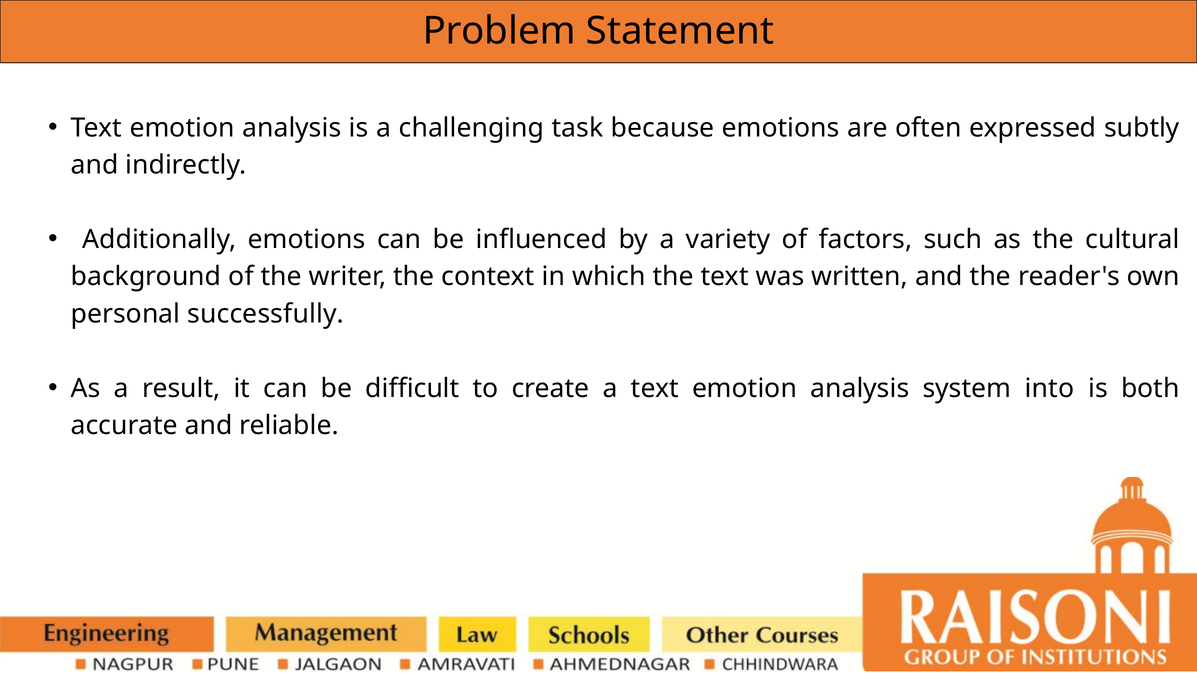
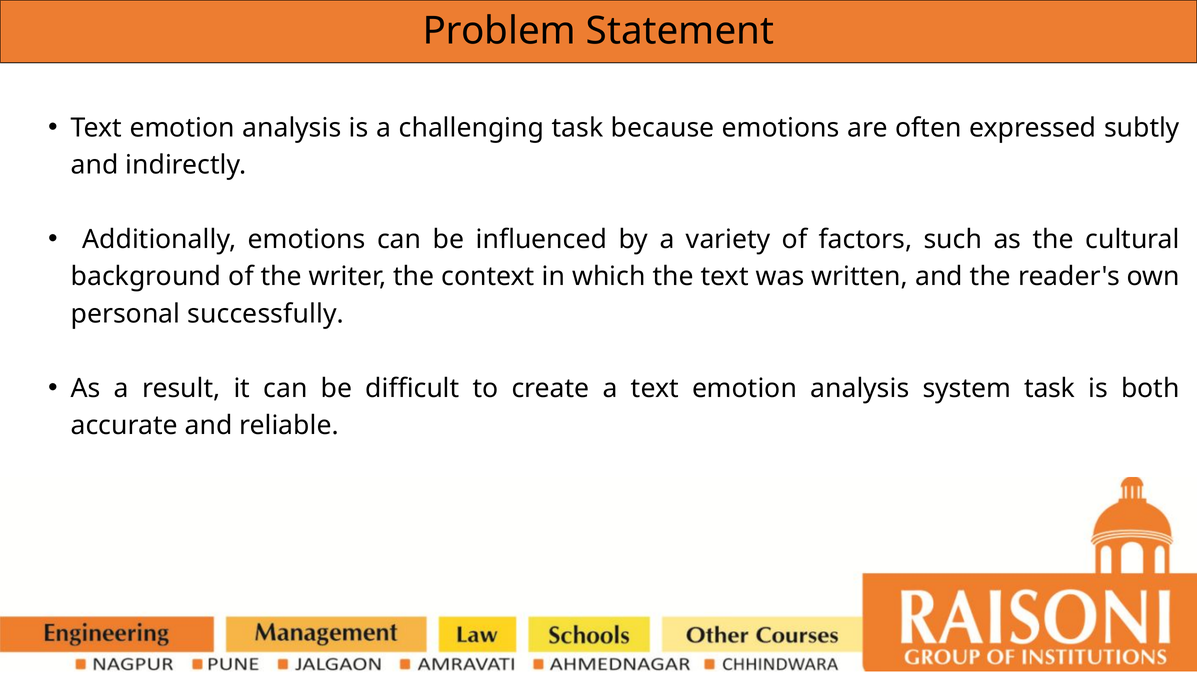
system into: into -> task (1050, 388)
